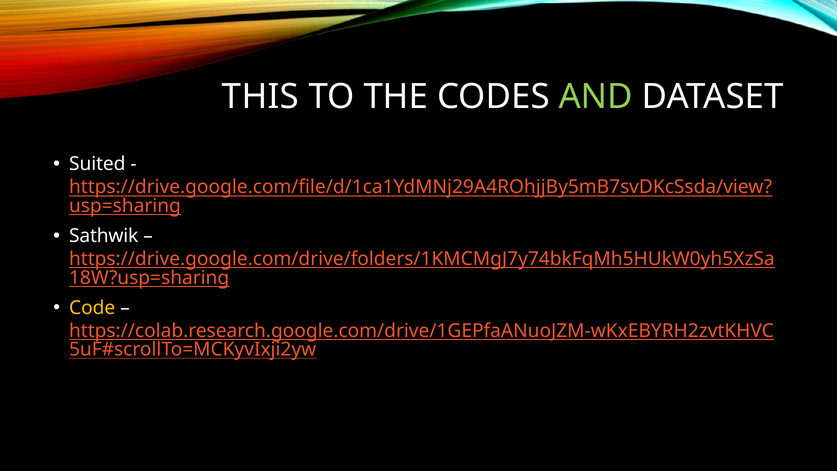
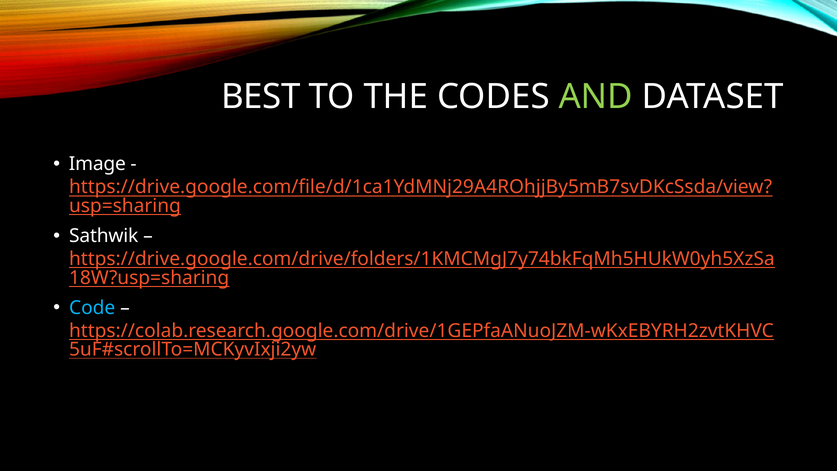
THIS: THIS -> BEST (261, 97)
Suited: Suited -> Image (97, 164)
Code colour: yellow -> light blue (92, 308)
